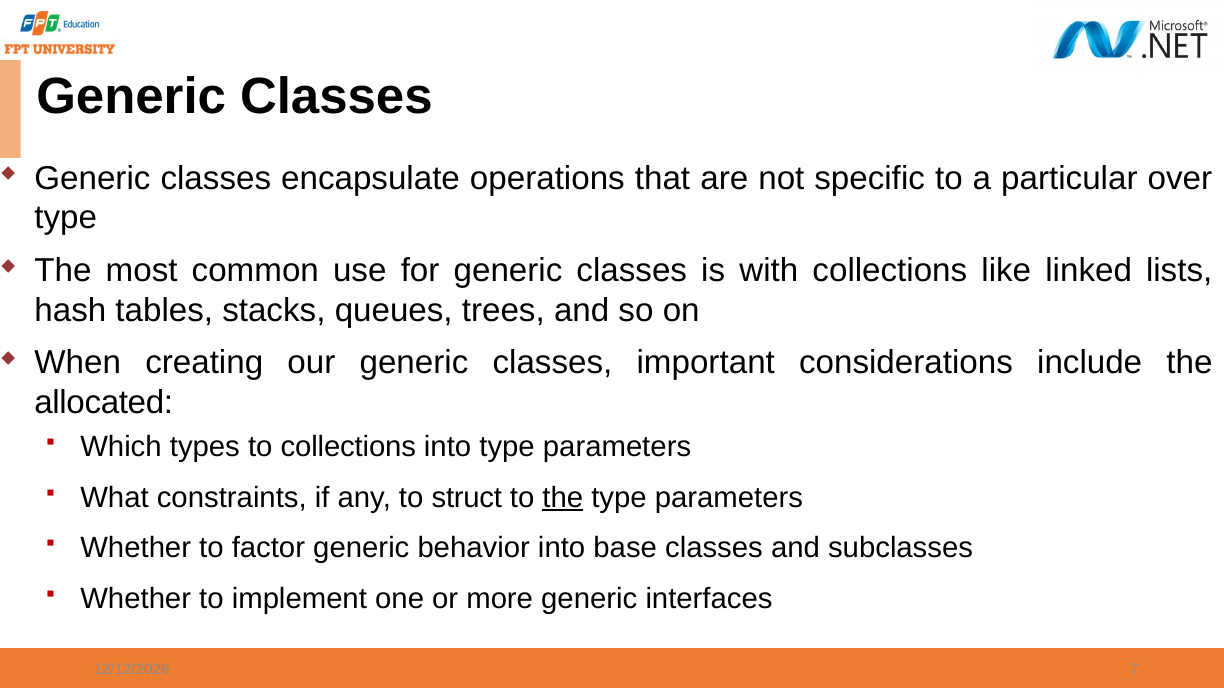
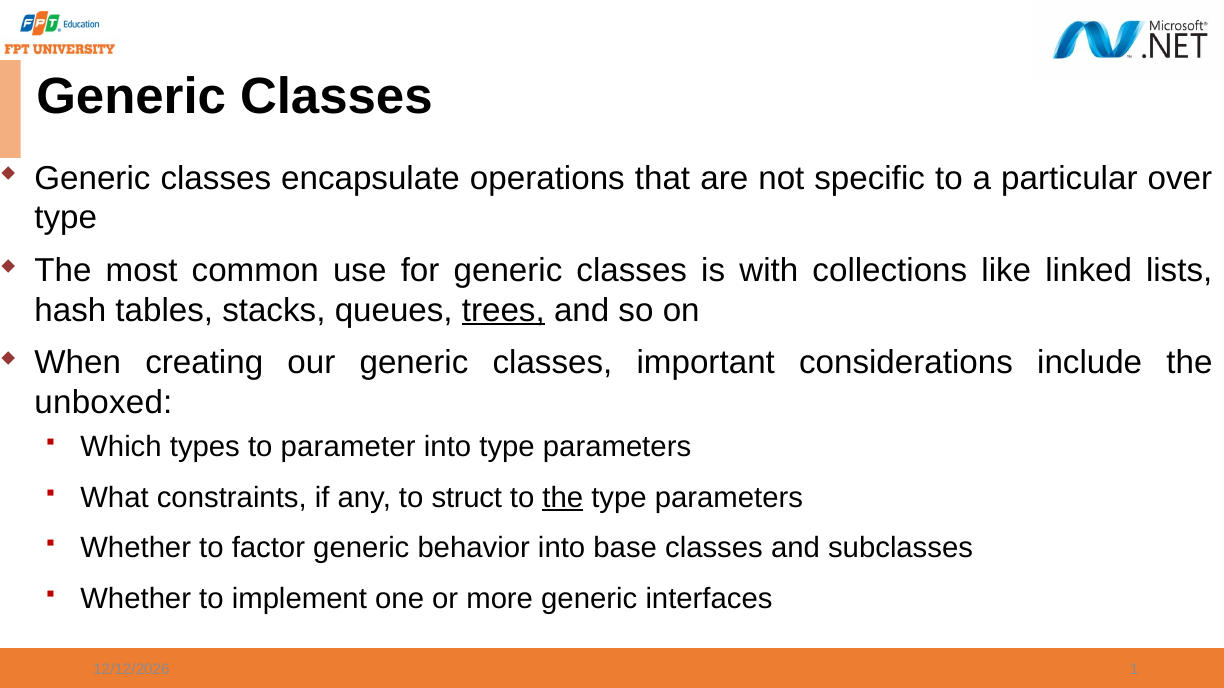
trees underline: none -> present (503, 310)
allocated: allocated -> unboxed (103, 403)
to collections: collections -> parameter (348, 448)
7: 7 -> 1 (1134, 670)
